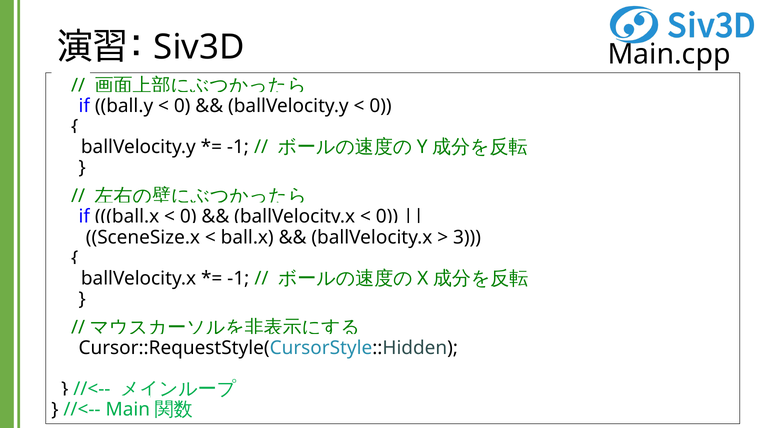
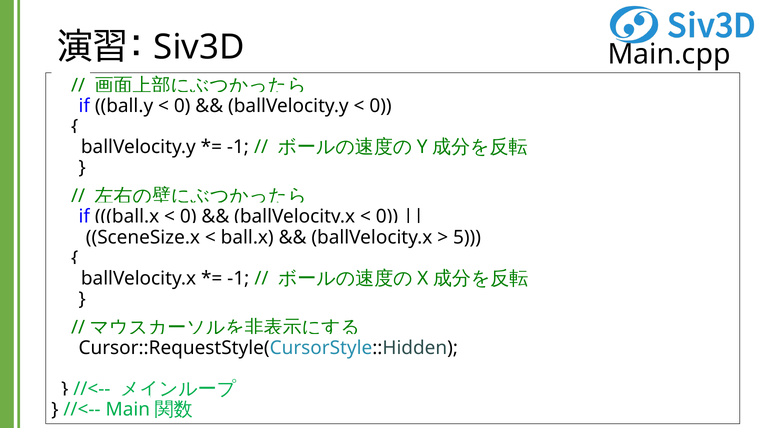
3: 3 -> 5 (467, 237)
